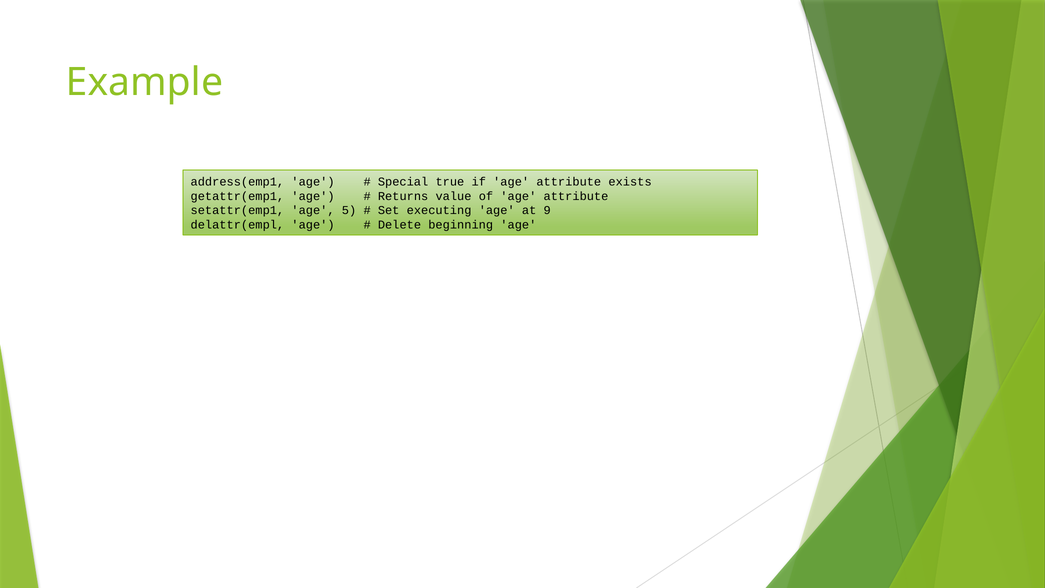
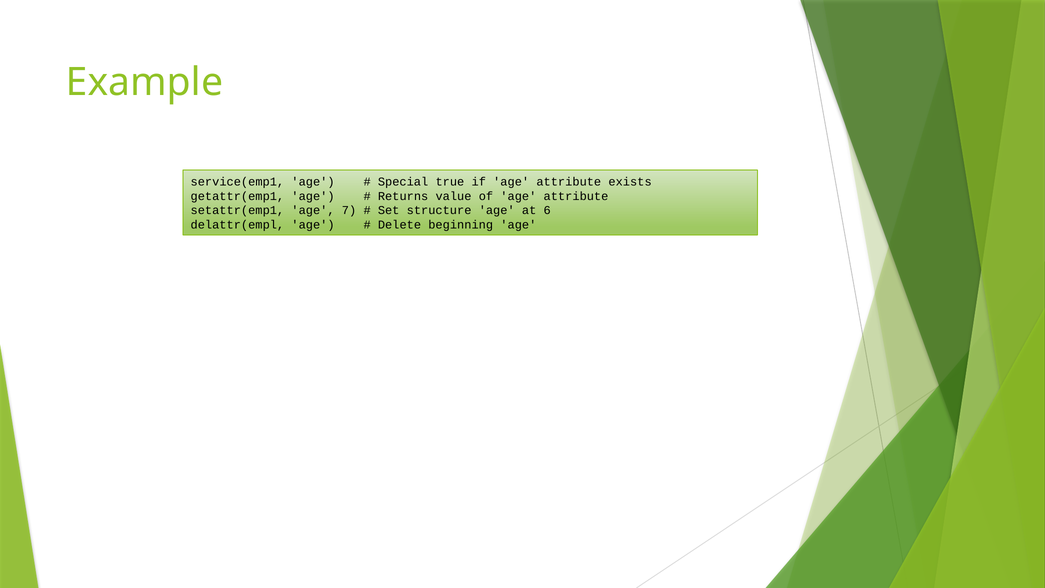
address(emp1: address(emp1 -> service(emp1 (237, 182)
5: 5 -> 7 (349, 210)
executing: executing -> structure (439, 210)
9: 9 -> 6 (547, 210)
